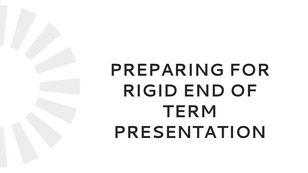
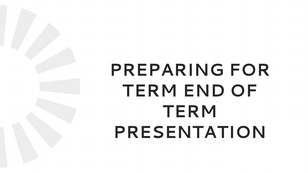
RIGID: RIGID -> TERM (150, 91)
